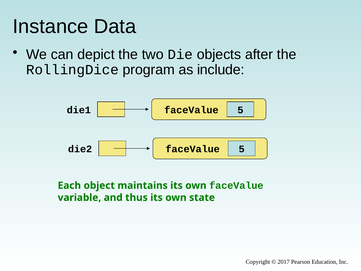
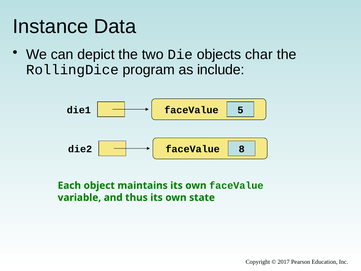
after: after -> char (259, 54)
die2 5: 5 -> 8 (242, 149)
